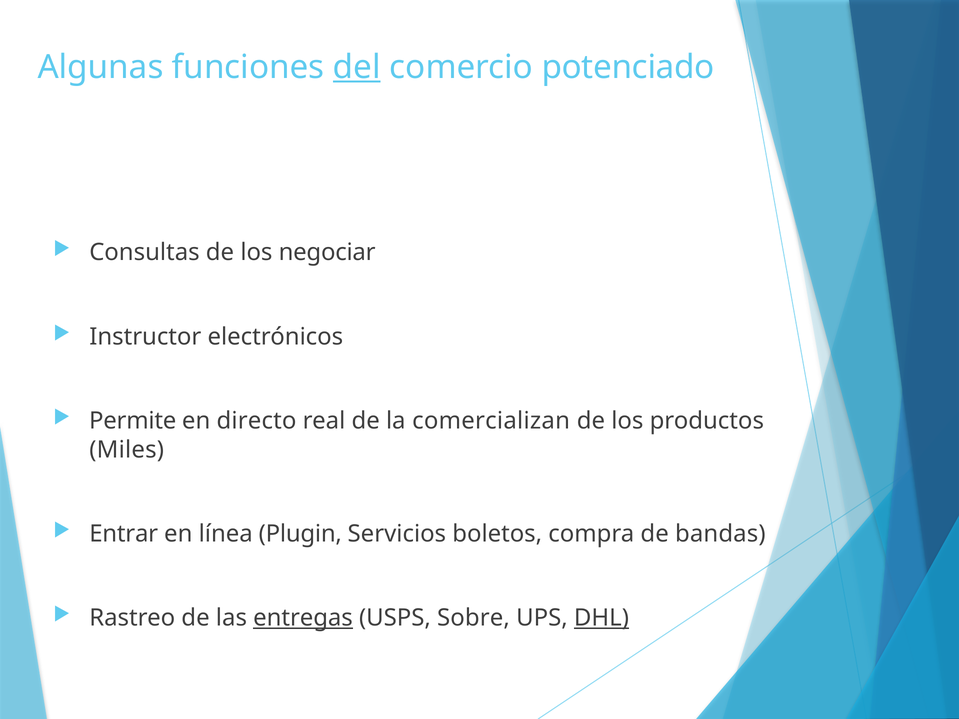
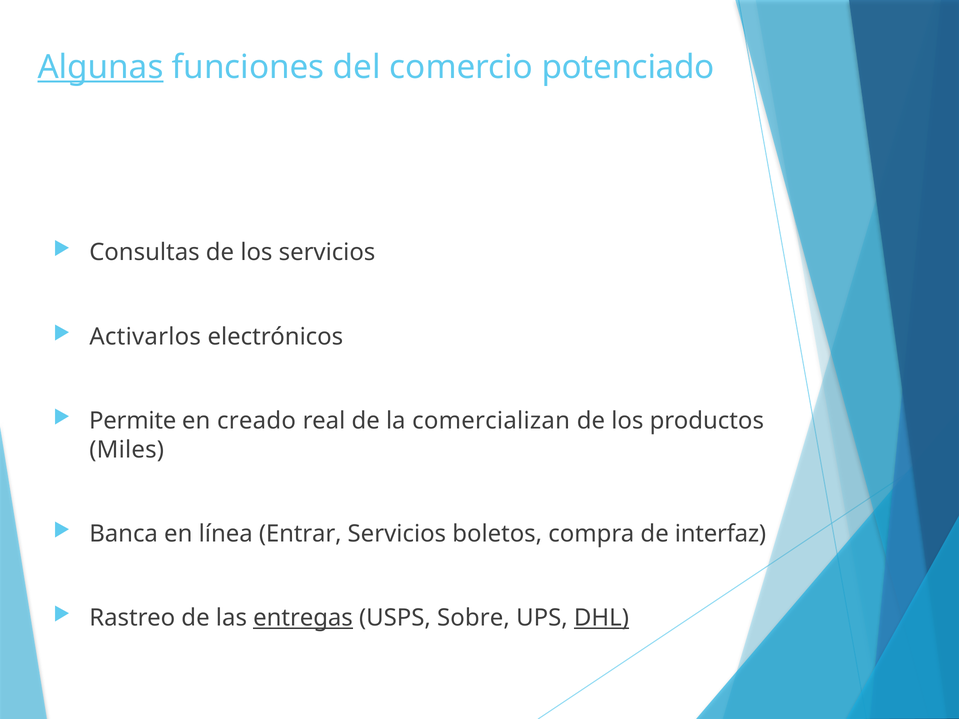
Algunas underline: none -> present (101, 67)
del underline: present -> none (357, 67)
los negociar: negociar -> servicios (327, 253)
Instructor: Instructor -> Activarlos (145, 337)
directo: directo -> creado (256, 421)
Entrar: Entrar -> Banca (124, 534)
Plugin: Plugin -> Entrar (300, 534)
bandas: bandas -> interfaz (720, 534)
